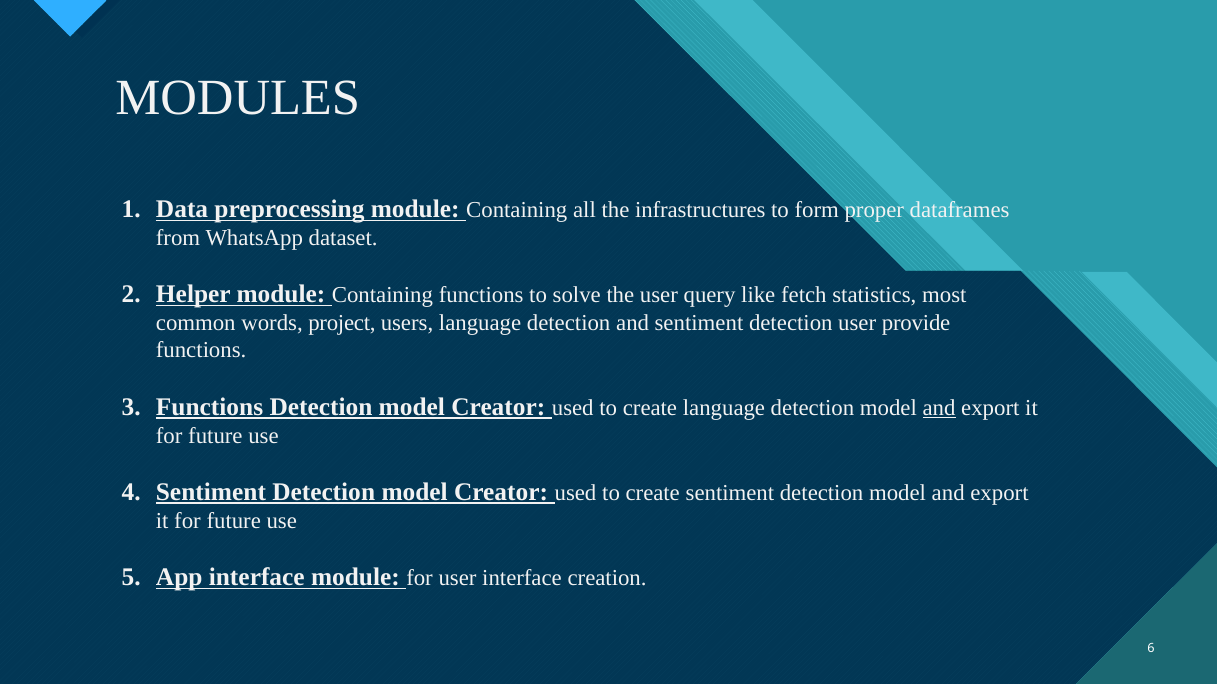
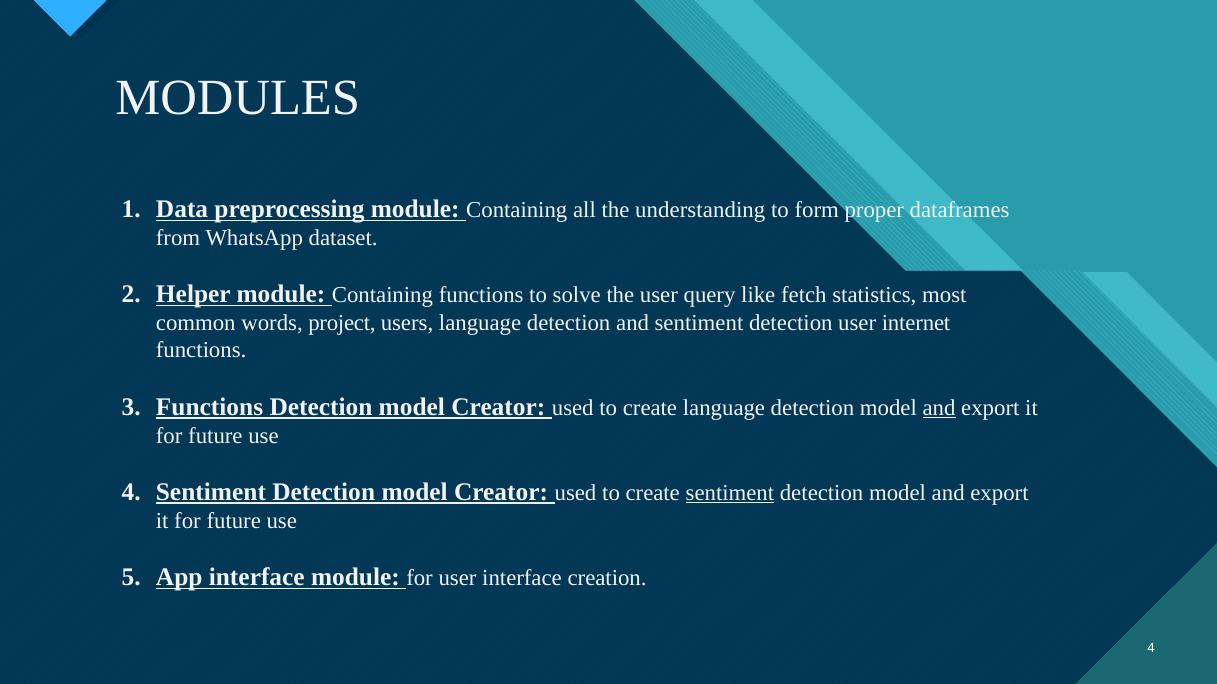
infrastructures: infrastructures -> understanding (700, 210)
provide: provide -> internet (916, 323)
sentiment underline: none -> present (730, 493)
6: 6 -> 4 (1151, 648)
